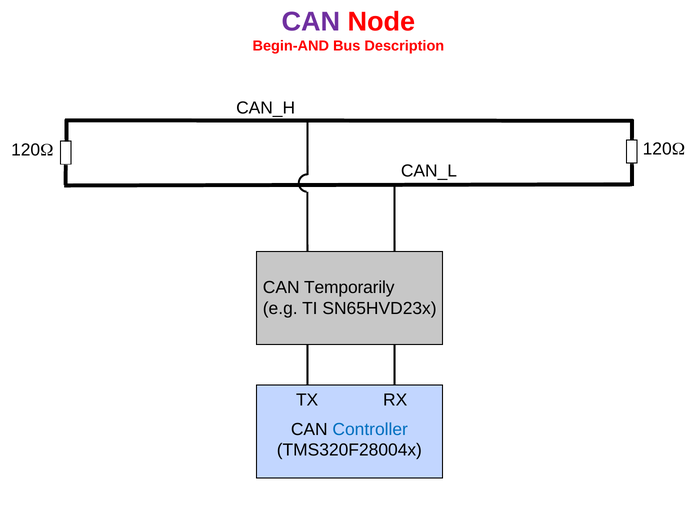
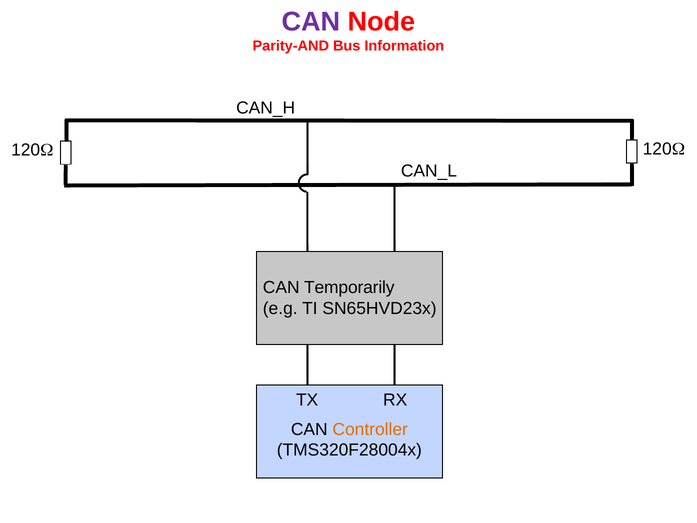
Begin-AND: Begin-AND -> Parity-AND (291, 46)
Description: Description -> Information (404, 46)
Controller colour: blue -> orange (370, 429)
